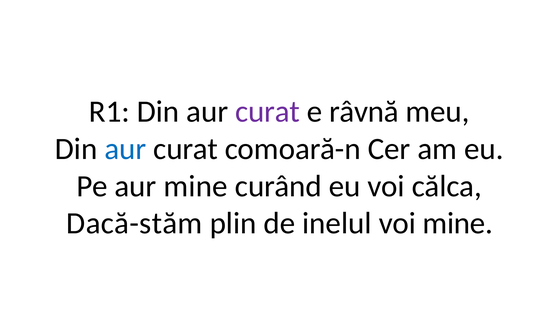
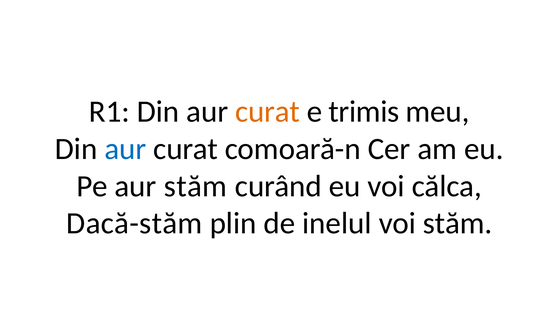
curat colour: purple -> orange (268, 112)
râvnă: râvnă -> trimis (364, 112)
aur mine: mine -> stăm (195, 186)
voi mine: mine -> stăm (458, 224)
